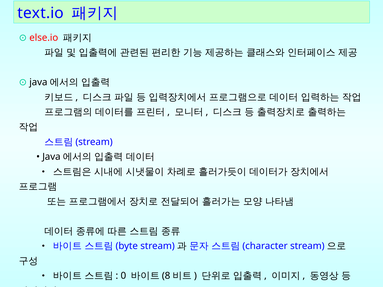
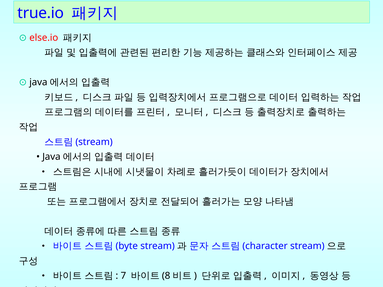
text.io: text.io -> true.io (41, 13)
0: 0 -> 7 (123, 276)
